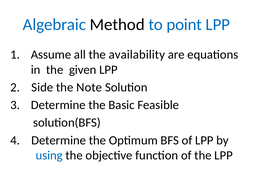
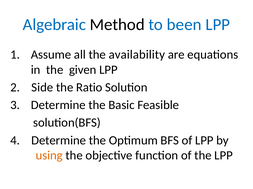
point: point -> been (184, 25)
Note: Note -> Ratio (89, 88)
using colour: blue -> orange (49, 156)
